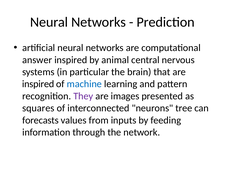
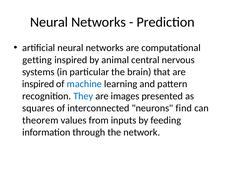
answer: answer -> getting (37, 60)
They colour: purple -> blue (83, 96)
tree: tree -> find (184, 108)
forecasts: forecasts -> theorem (40, 120)
